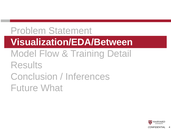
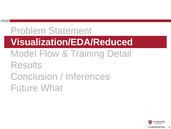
Visualization/EDA/Between: Visualization/EDA/Between -> Visualization/EDA/Reduced (72, 42)
